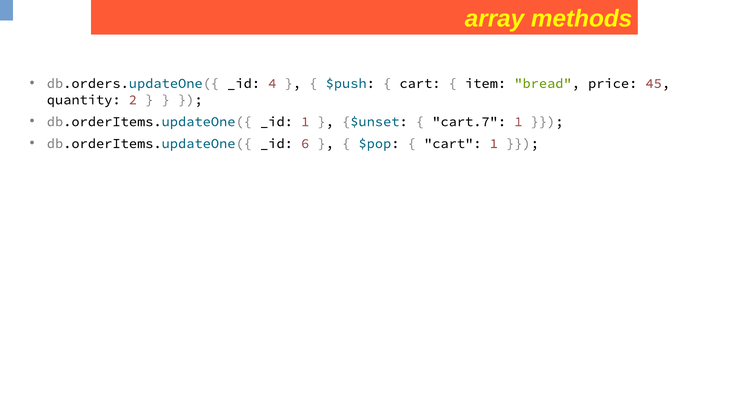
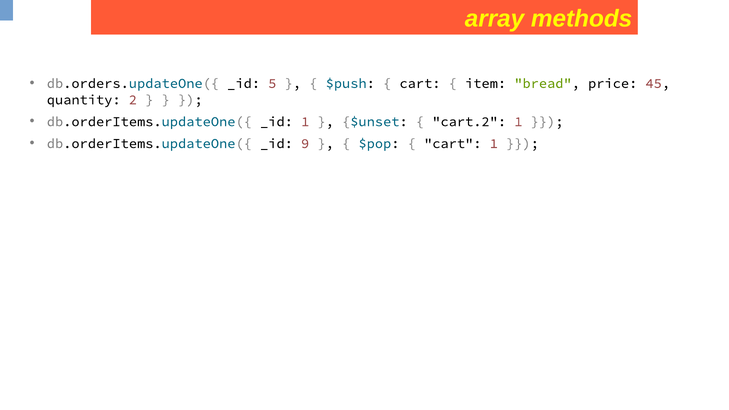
4: 4 -> 5 (272, 83)
cart.7: cart.7 -> cart.2 (469, 122)
6: 6 -> 9 (305, 144)
